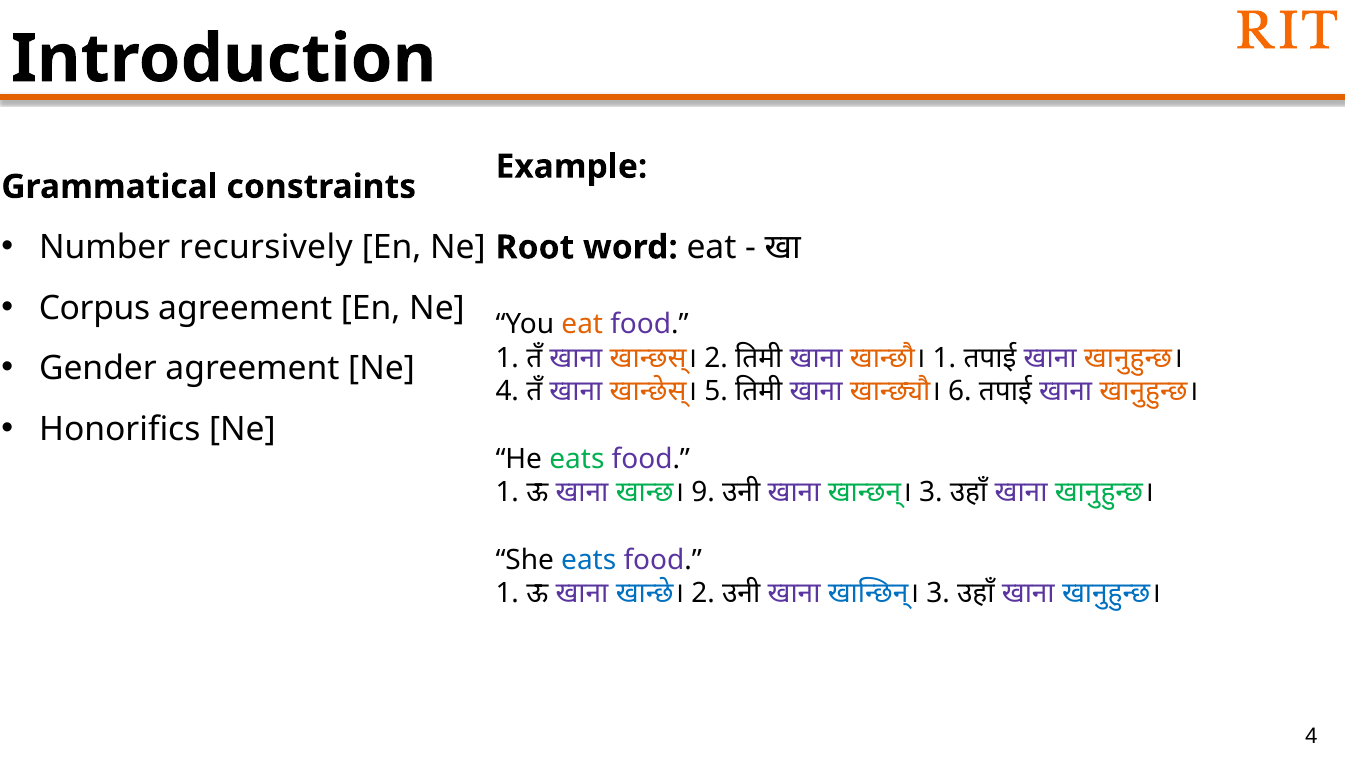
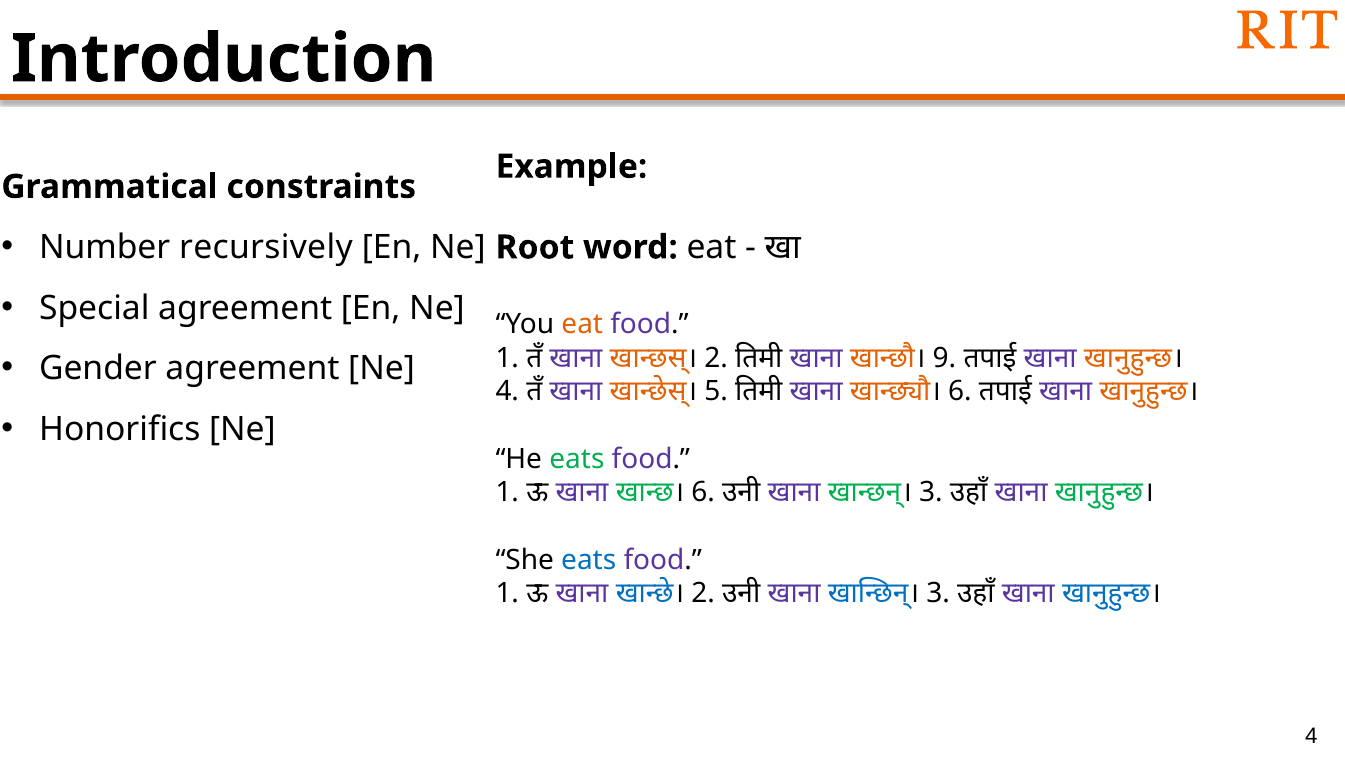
Corpus: Corpus -> Special (94, 308)
1: 1 -> 9 (944, 358)
9: 9 -> 6 (703, 492)
